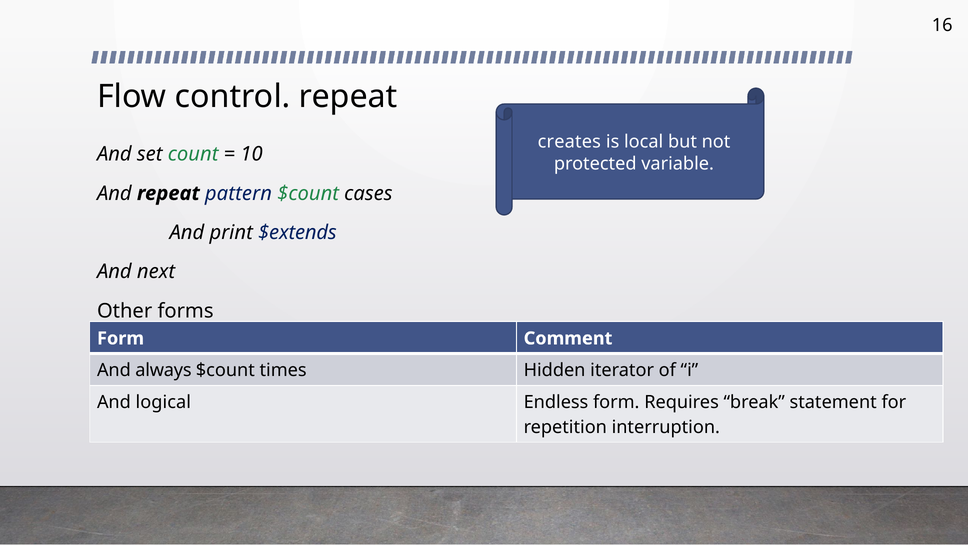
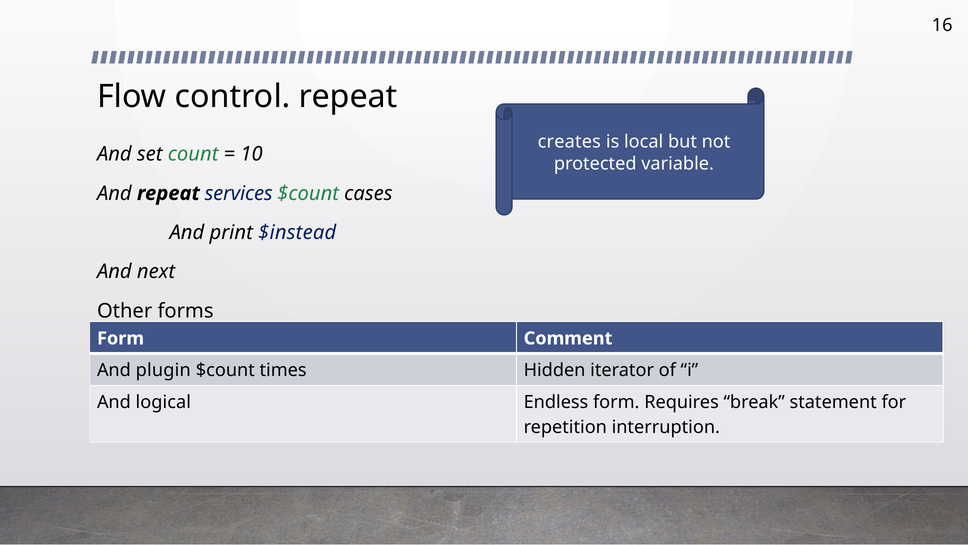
pattern: pattern -> services (239, 193)
$extends: $extends -> $instead (297, 232)
always: always -> plugin (163, 370)
